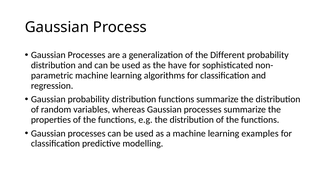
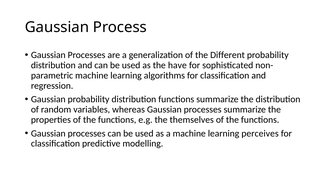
e.g the distribution: distribution -> themselves (192, 120)
examples: examples -> perceives (260, 134)
